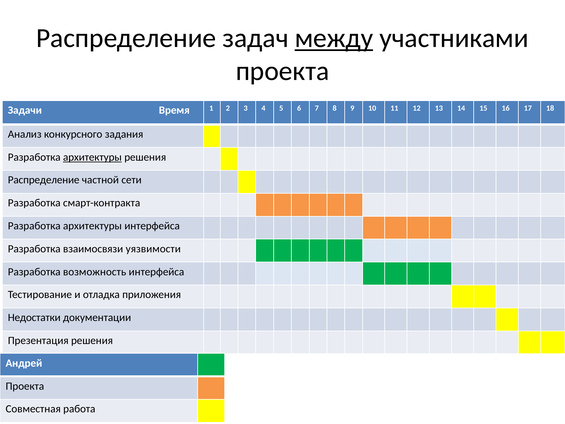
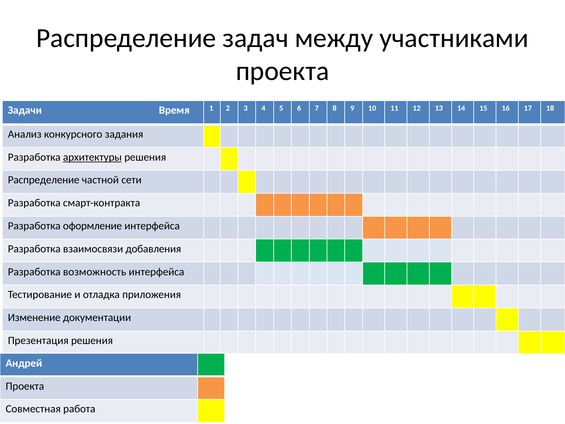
между underline: present -> none (334, 38)
архитектуры: архитектуры -> оформление (92, 226)
уязвимости: уязвимости -> добавления (153, 249)
Недостатки: Недостатки -> Изменение (34, 317)
